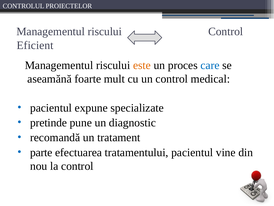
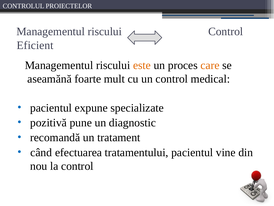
care colour: blue -> orange (210, 65)
pretinde: pretinde -> pozitivă (48, 122)
parte: parte -> când (41, 152)
